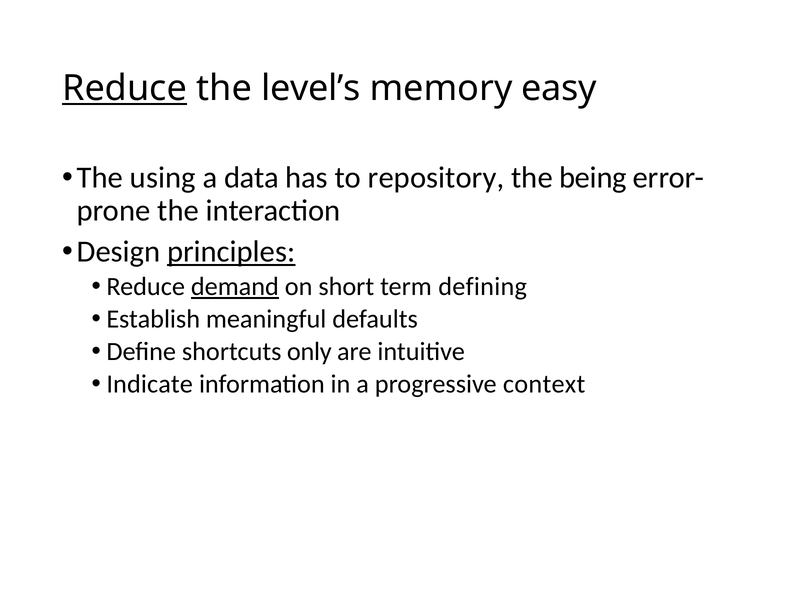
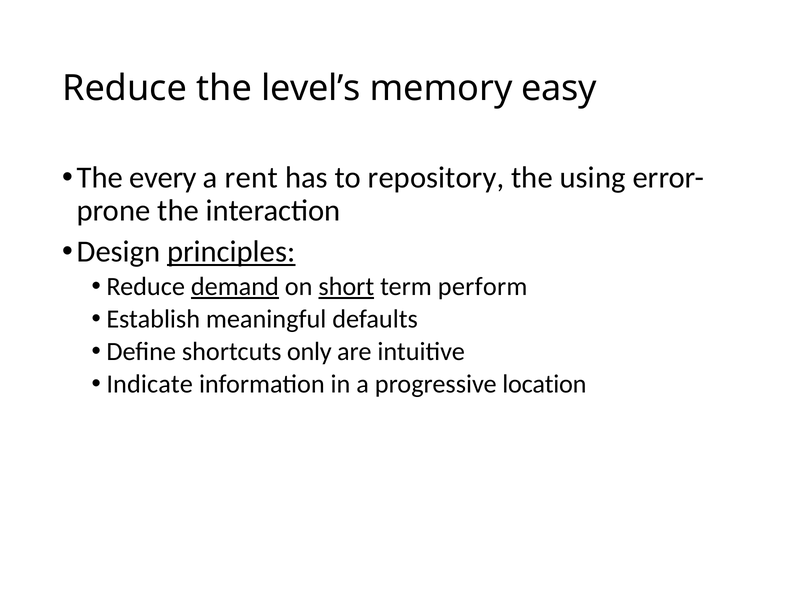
Reduce underline: present -> none (125, 88)
using: using -> every (163, 178)
data: data -> rent (251, 178)
being: being -> using (593, 178)
short underline: none -> present (346, 287)
defining: defining -> perform (483, 287)
context: context -> location (544, 384)
